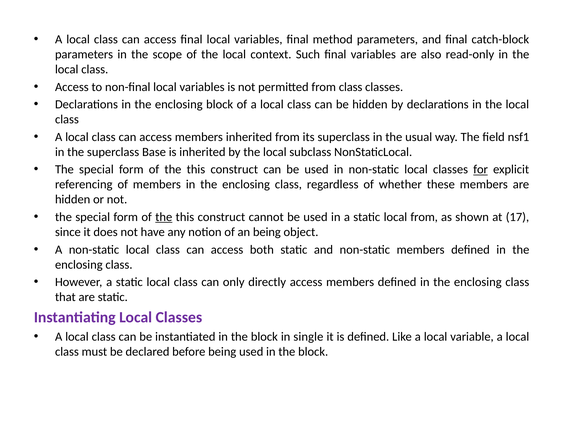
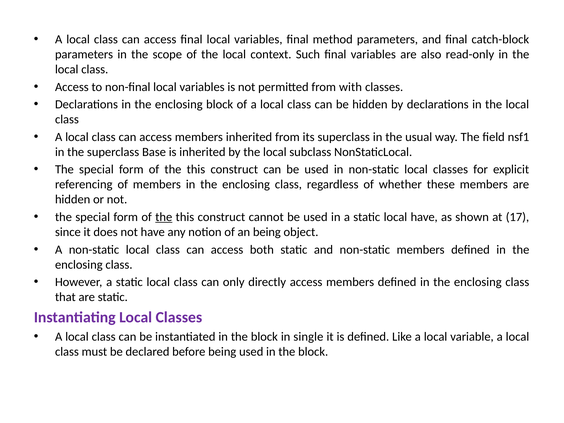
from class: class -> with (350, 87)
for underline: present -> none (481, 170)
local from: from -> have (424, 217)
